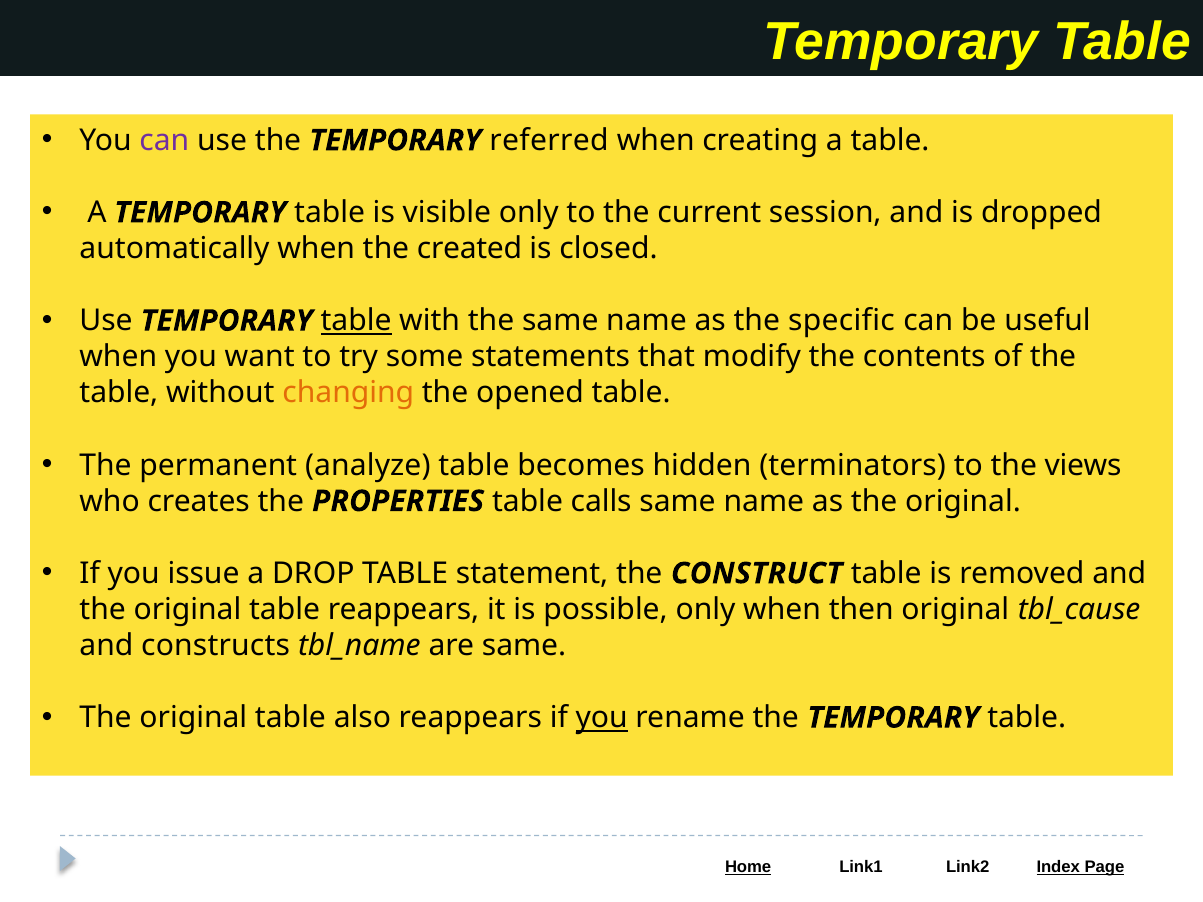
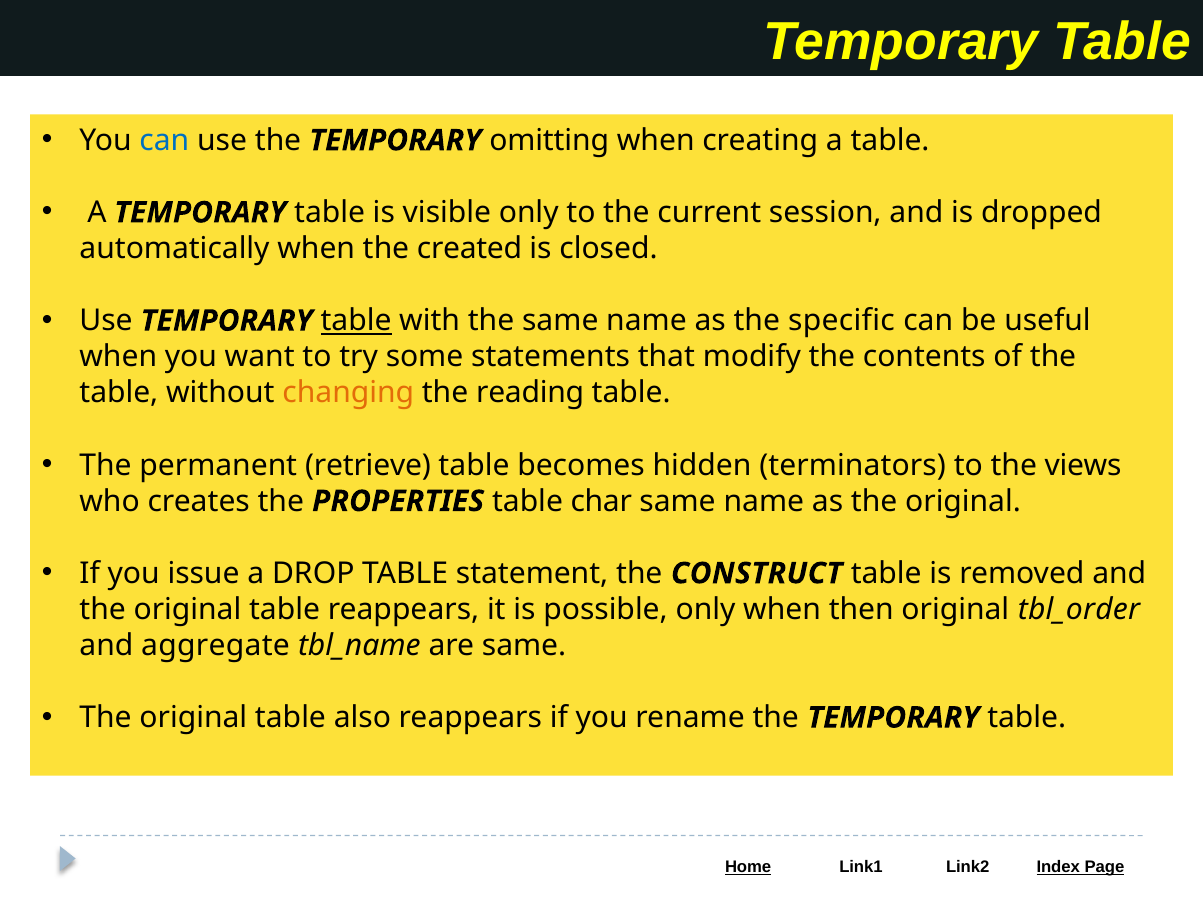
can colour: purple -> blue (164, 140)
referred: referred -> omitting (549, 140)
opened: opened -> reading (530, 393)
analyze: analyze -> retrieve (368, 465)
calls: calls -> char (601, 501)
tbl_cause: tbl_cause -> tbl_order (1079, 610)
constructs: constructs -> aggregate (216, 646)
you underline: present -> none (602, 718)
